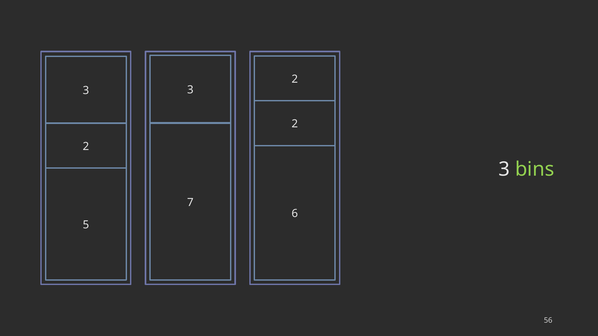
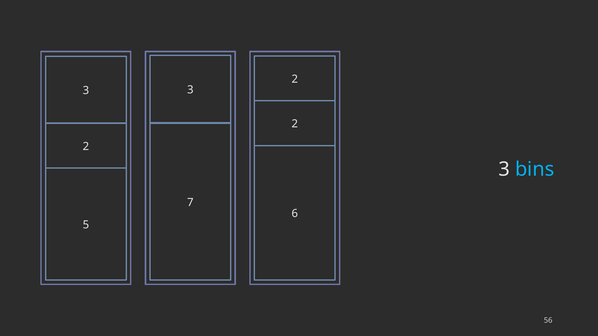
bins colour: light green -> light blue (535, 169)
